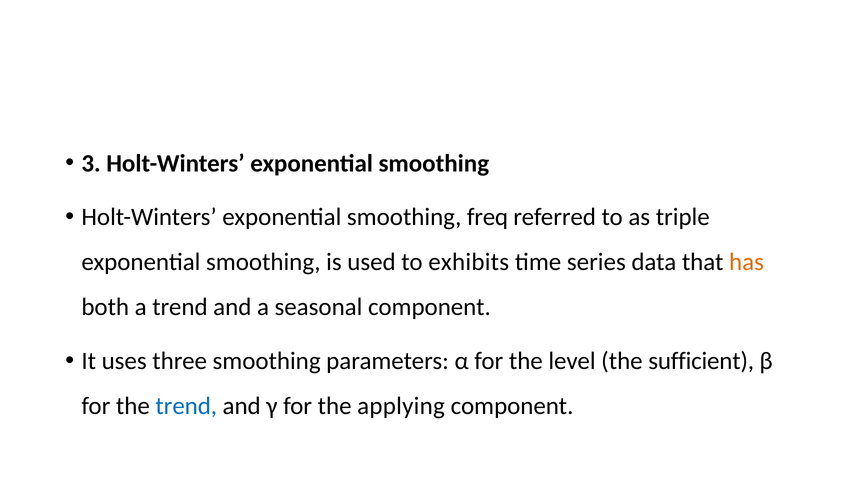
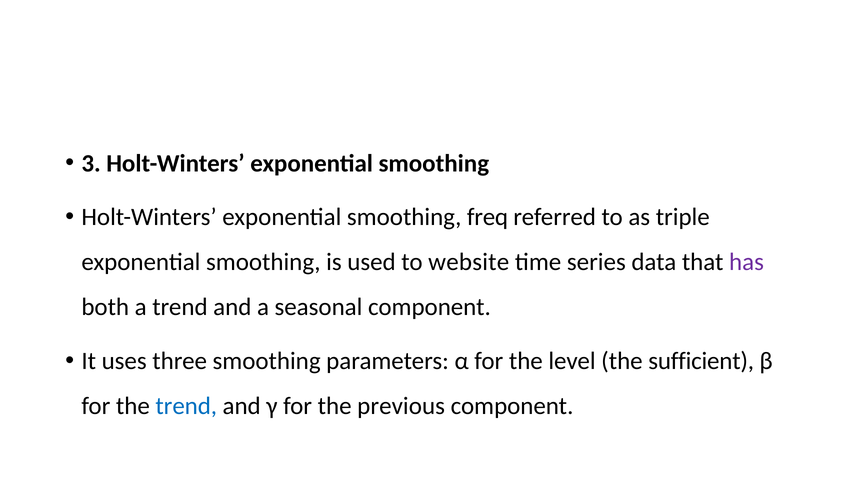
exhibits: exhibits -> website (469, 262)
has colour: orange -> purple (747, 262)
applying: applying -> previous (401, 406)
